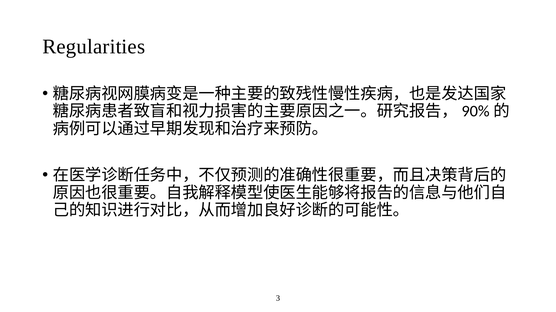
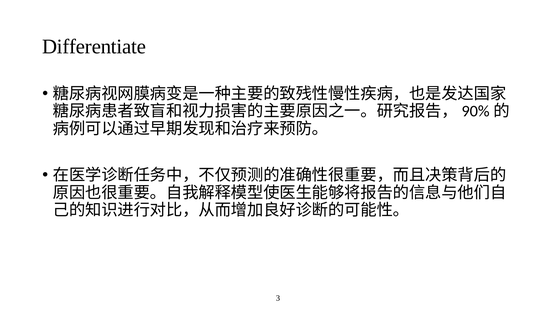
Regularities: Regularities -> Differentiate (94, 47)
